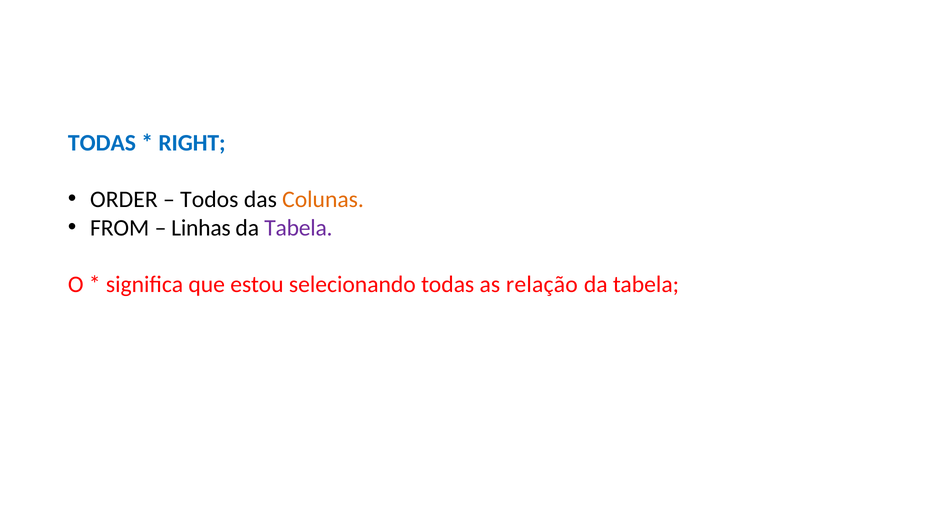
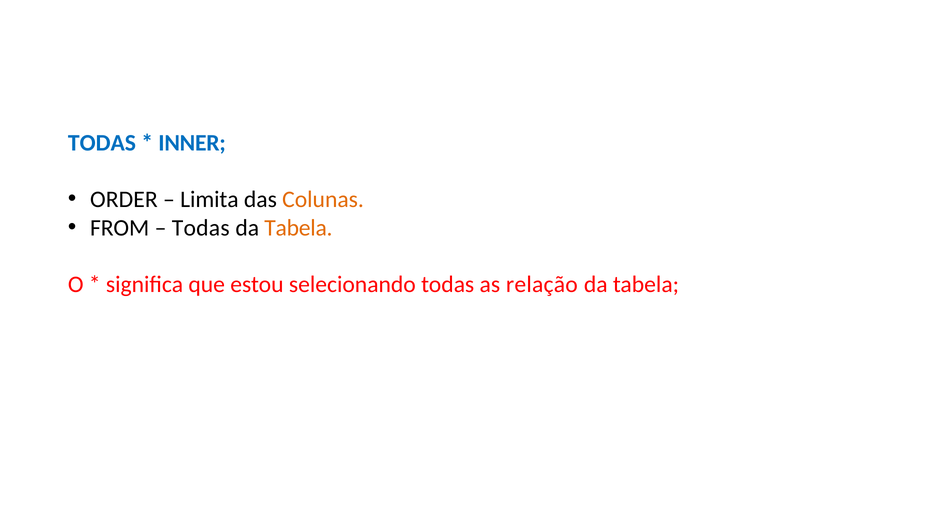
RIGHT: RIGHT -> INNER (192, 143)
Todos: Todos -> Limita (209, 199)
Linhas: Linhas -> Todas (201, 228)
Tabela colour: purple -> orange (298, 228)
